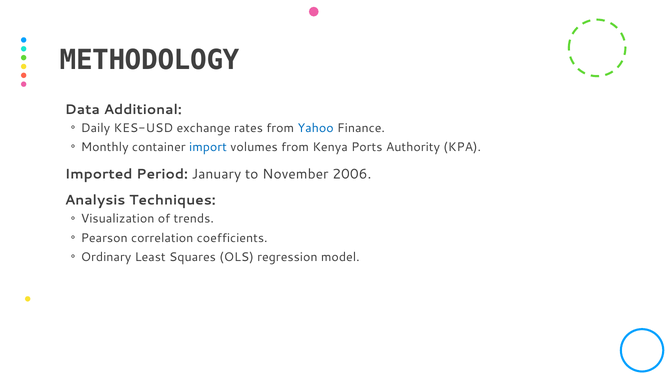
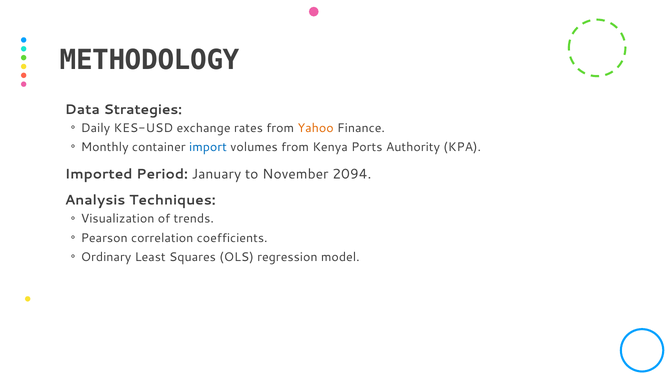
Additional: Additional -> Strategies (143, 109)
Yahoo colour: blue -> orange (316, 128)
2006: 2006 -> 2094 (352, 174)
